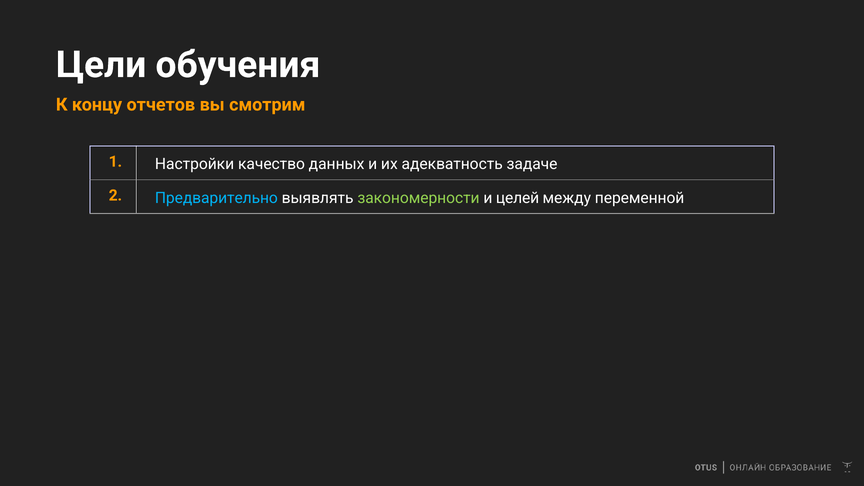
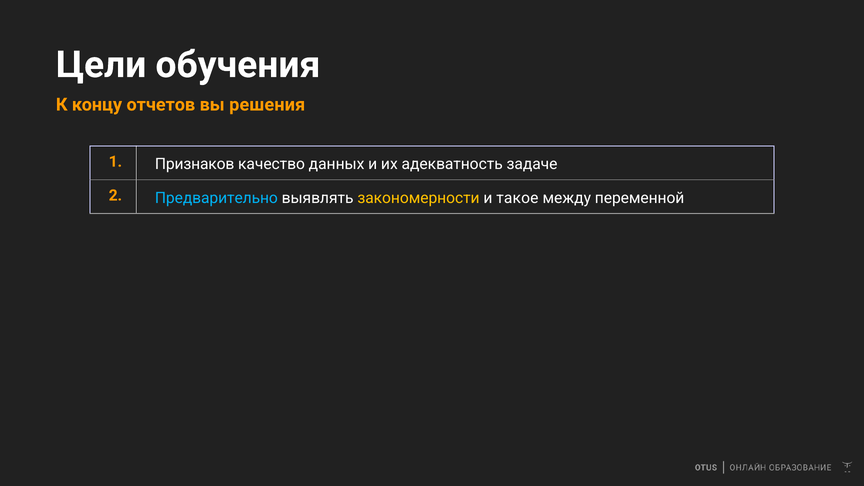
смотрим: смотрим -> решения (267, 105)
Настройки: Настройки -> Признаков (195, 164)
закономерности colour: light green -> yellow (419, 198)
целей: целей -> такое (517, 198)
